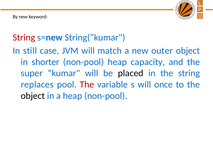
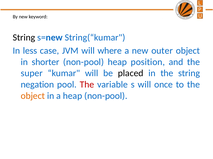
String colour: red -> black (24, 38)
still: still -> less (30, 51)
match: match -> where (110, 51)
capacity: capacity -> position (148, 62)
replaces: replaces -> negation (37, 85)
object colour: black -> orange (33, 96)
